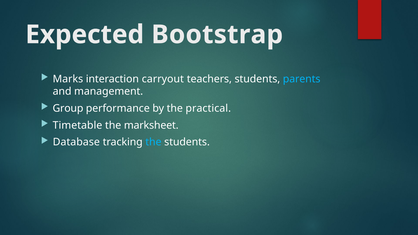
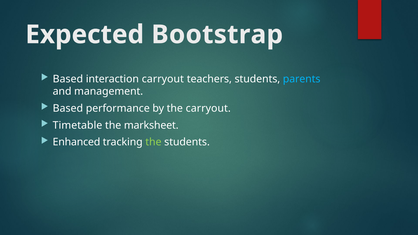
Marks: Marks -> Based (68, 79)
Group: Group -> Based (68, 108)
the practical: practical -> carryout (208, 108)
Database: Database -> Enhanced (76, 142)
the colour: light blue -> light green (153, 142)
